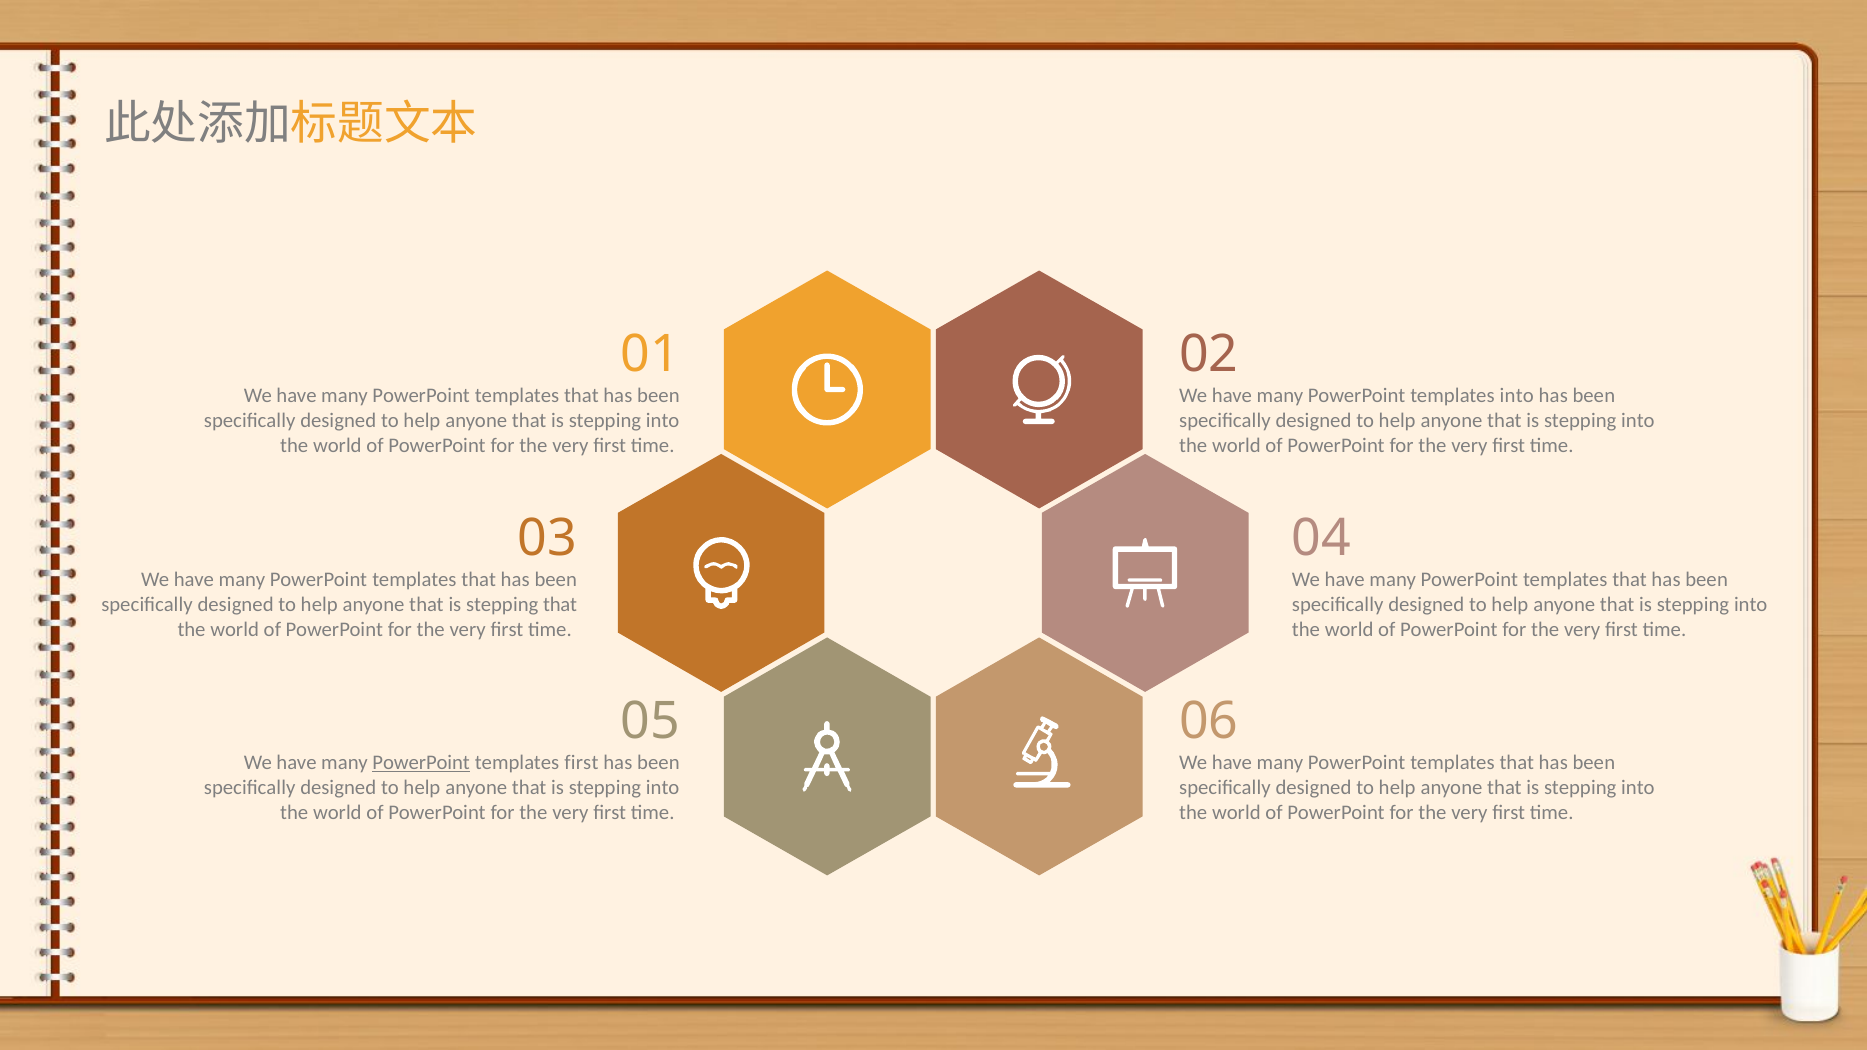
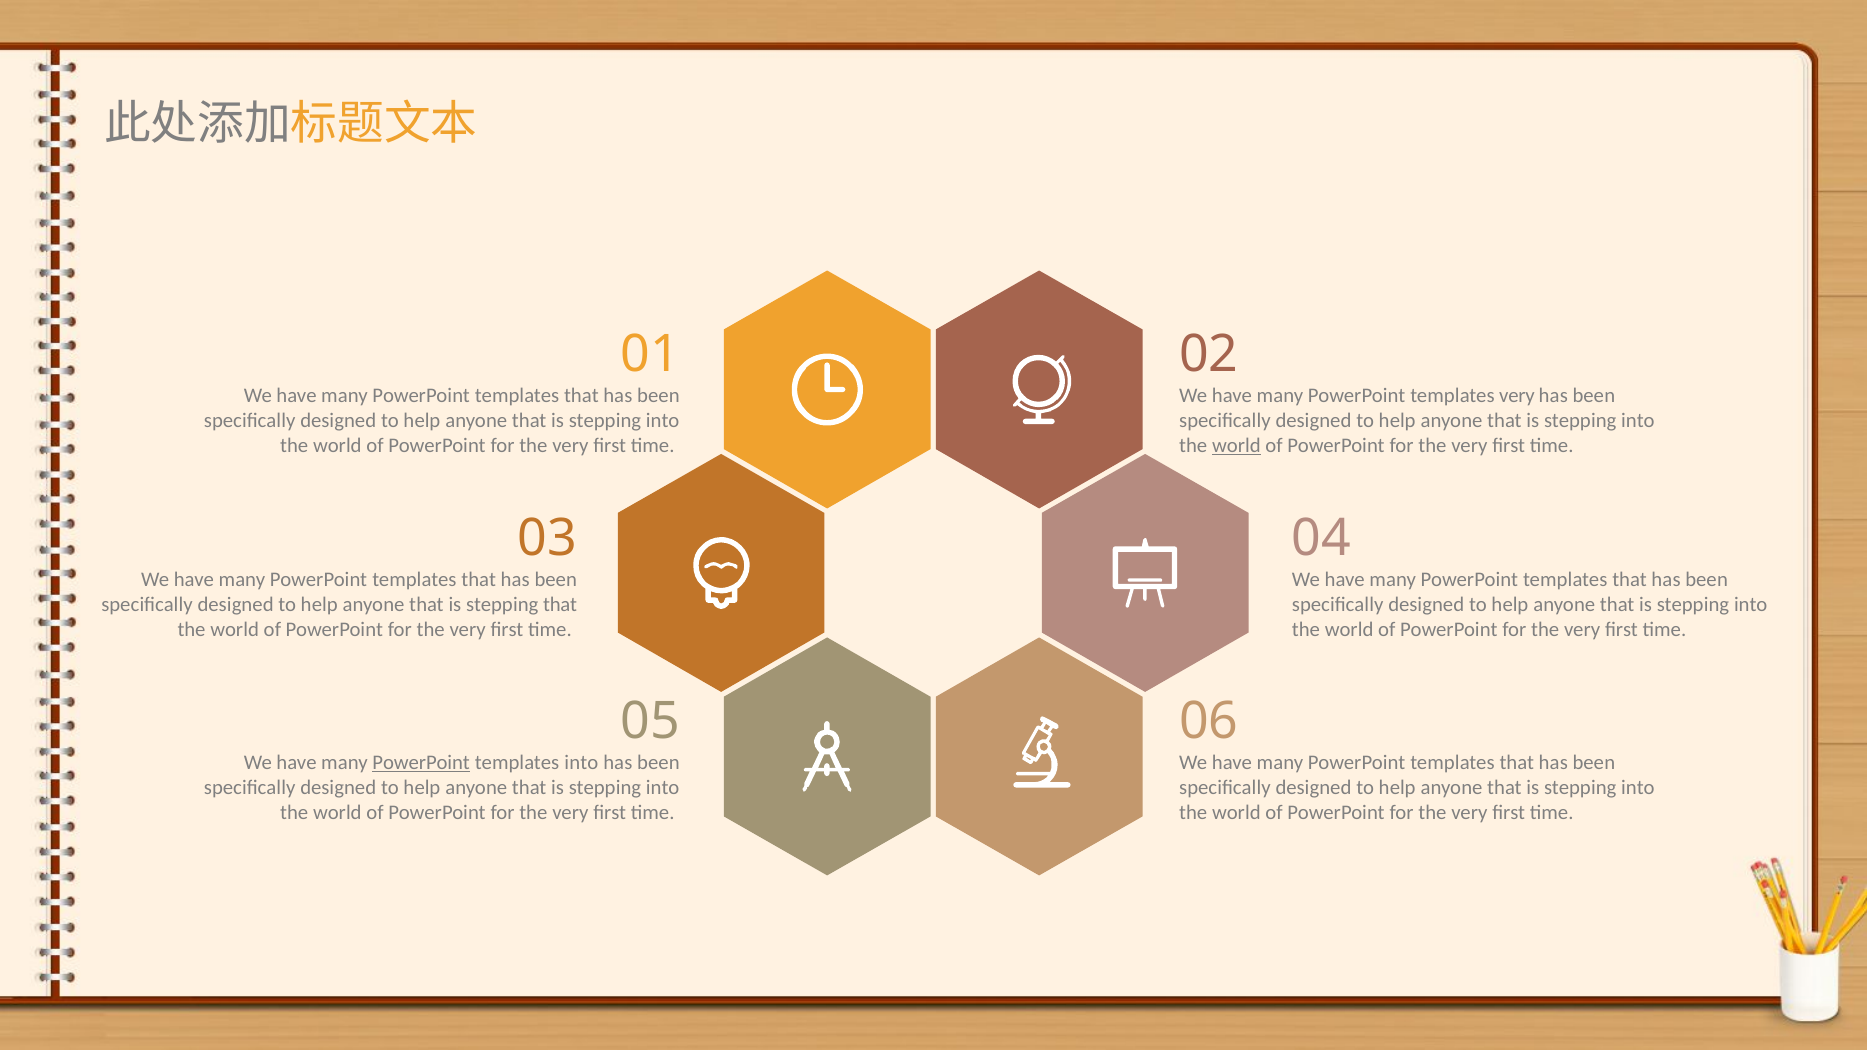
templates into: into -> very (1517, 396)
world underline: none -> present (1236, 446)
templates first: first -> into (581, 763)
